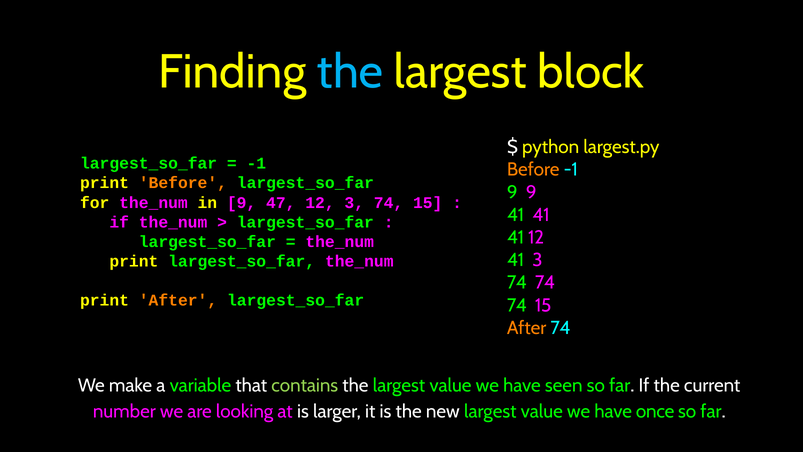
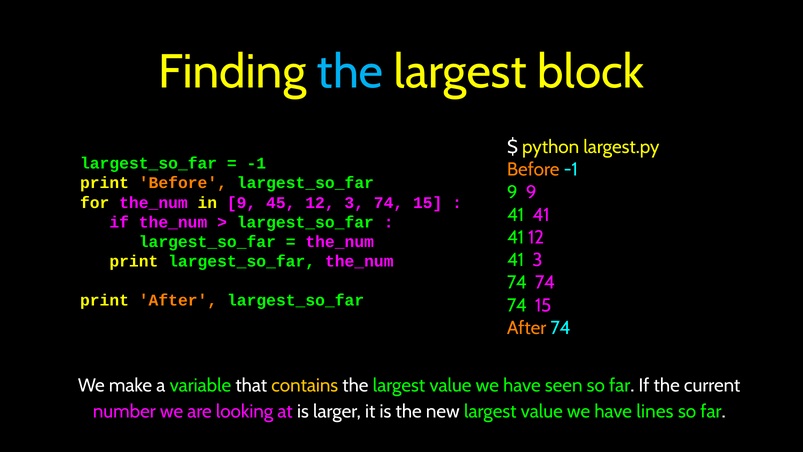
47: 47 -> 45 (281, 203)
contains colour: light green -> yellow (305, 385)
once: once -> lines (655, 411)
